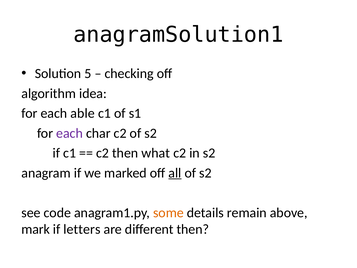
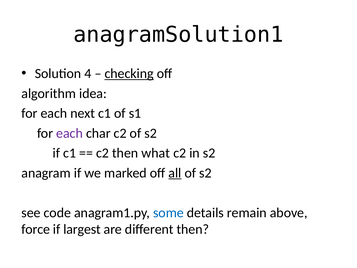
5: 5 -> 4 (88, 74)
checking underline: none -> present (129, 74)
able: able -> next (83, 113)
some colour: orange -> blue (168, 212)
mark: mark -> force (36, 229)
letters: letters -> largest (82, 229)
